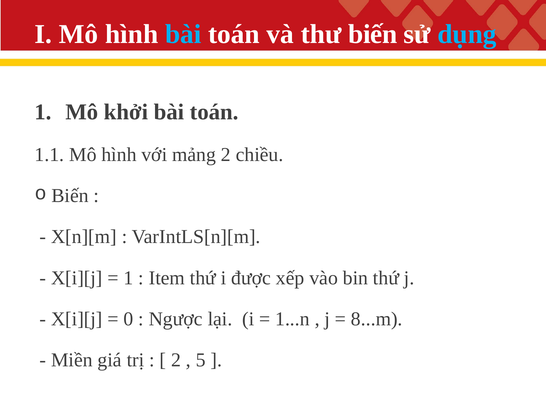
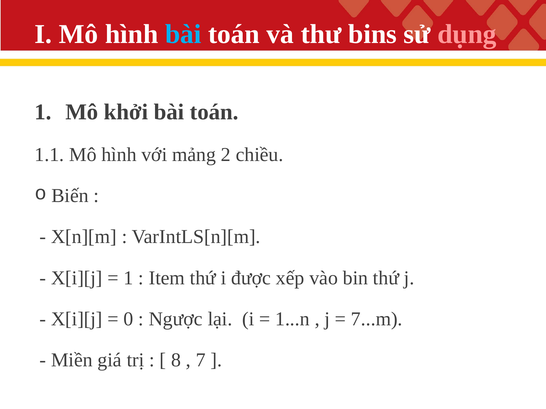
thư biến: biến -> bins (373, 34)
dụng colour: light blue -> pink (467, 34)
8...m: 8...m -> 7...m (377, 319)
2: 2 -> 8 (176, 361)
5: 5 -> 7 (201, 361)
